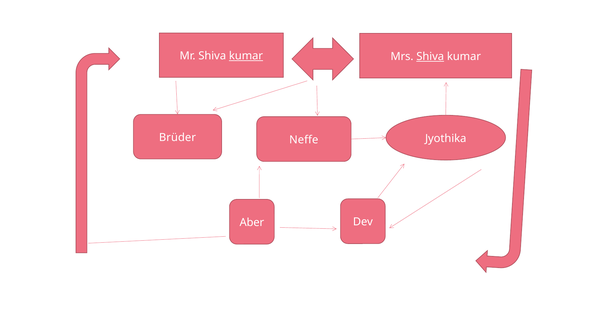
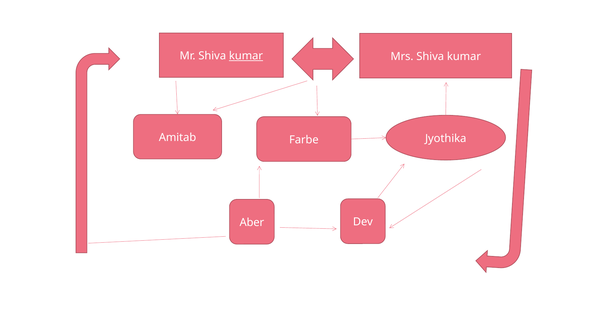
Shiva underline: present -> none (430, 56)
Brüder: Brüder -> Amitab (178, 137)
Neffe: Neffe -> Farbe (304, 140)
